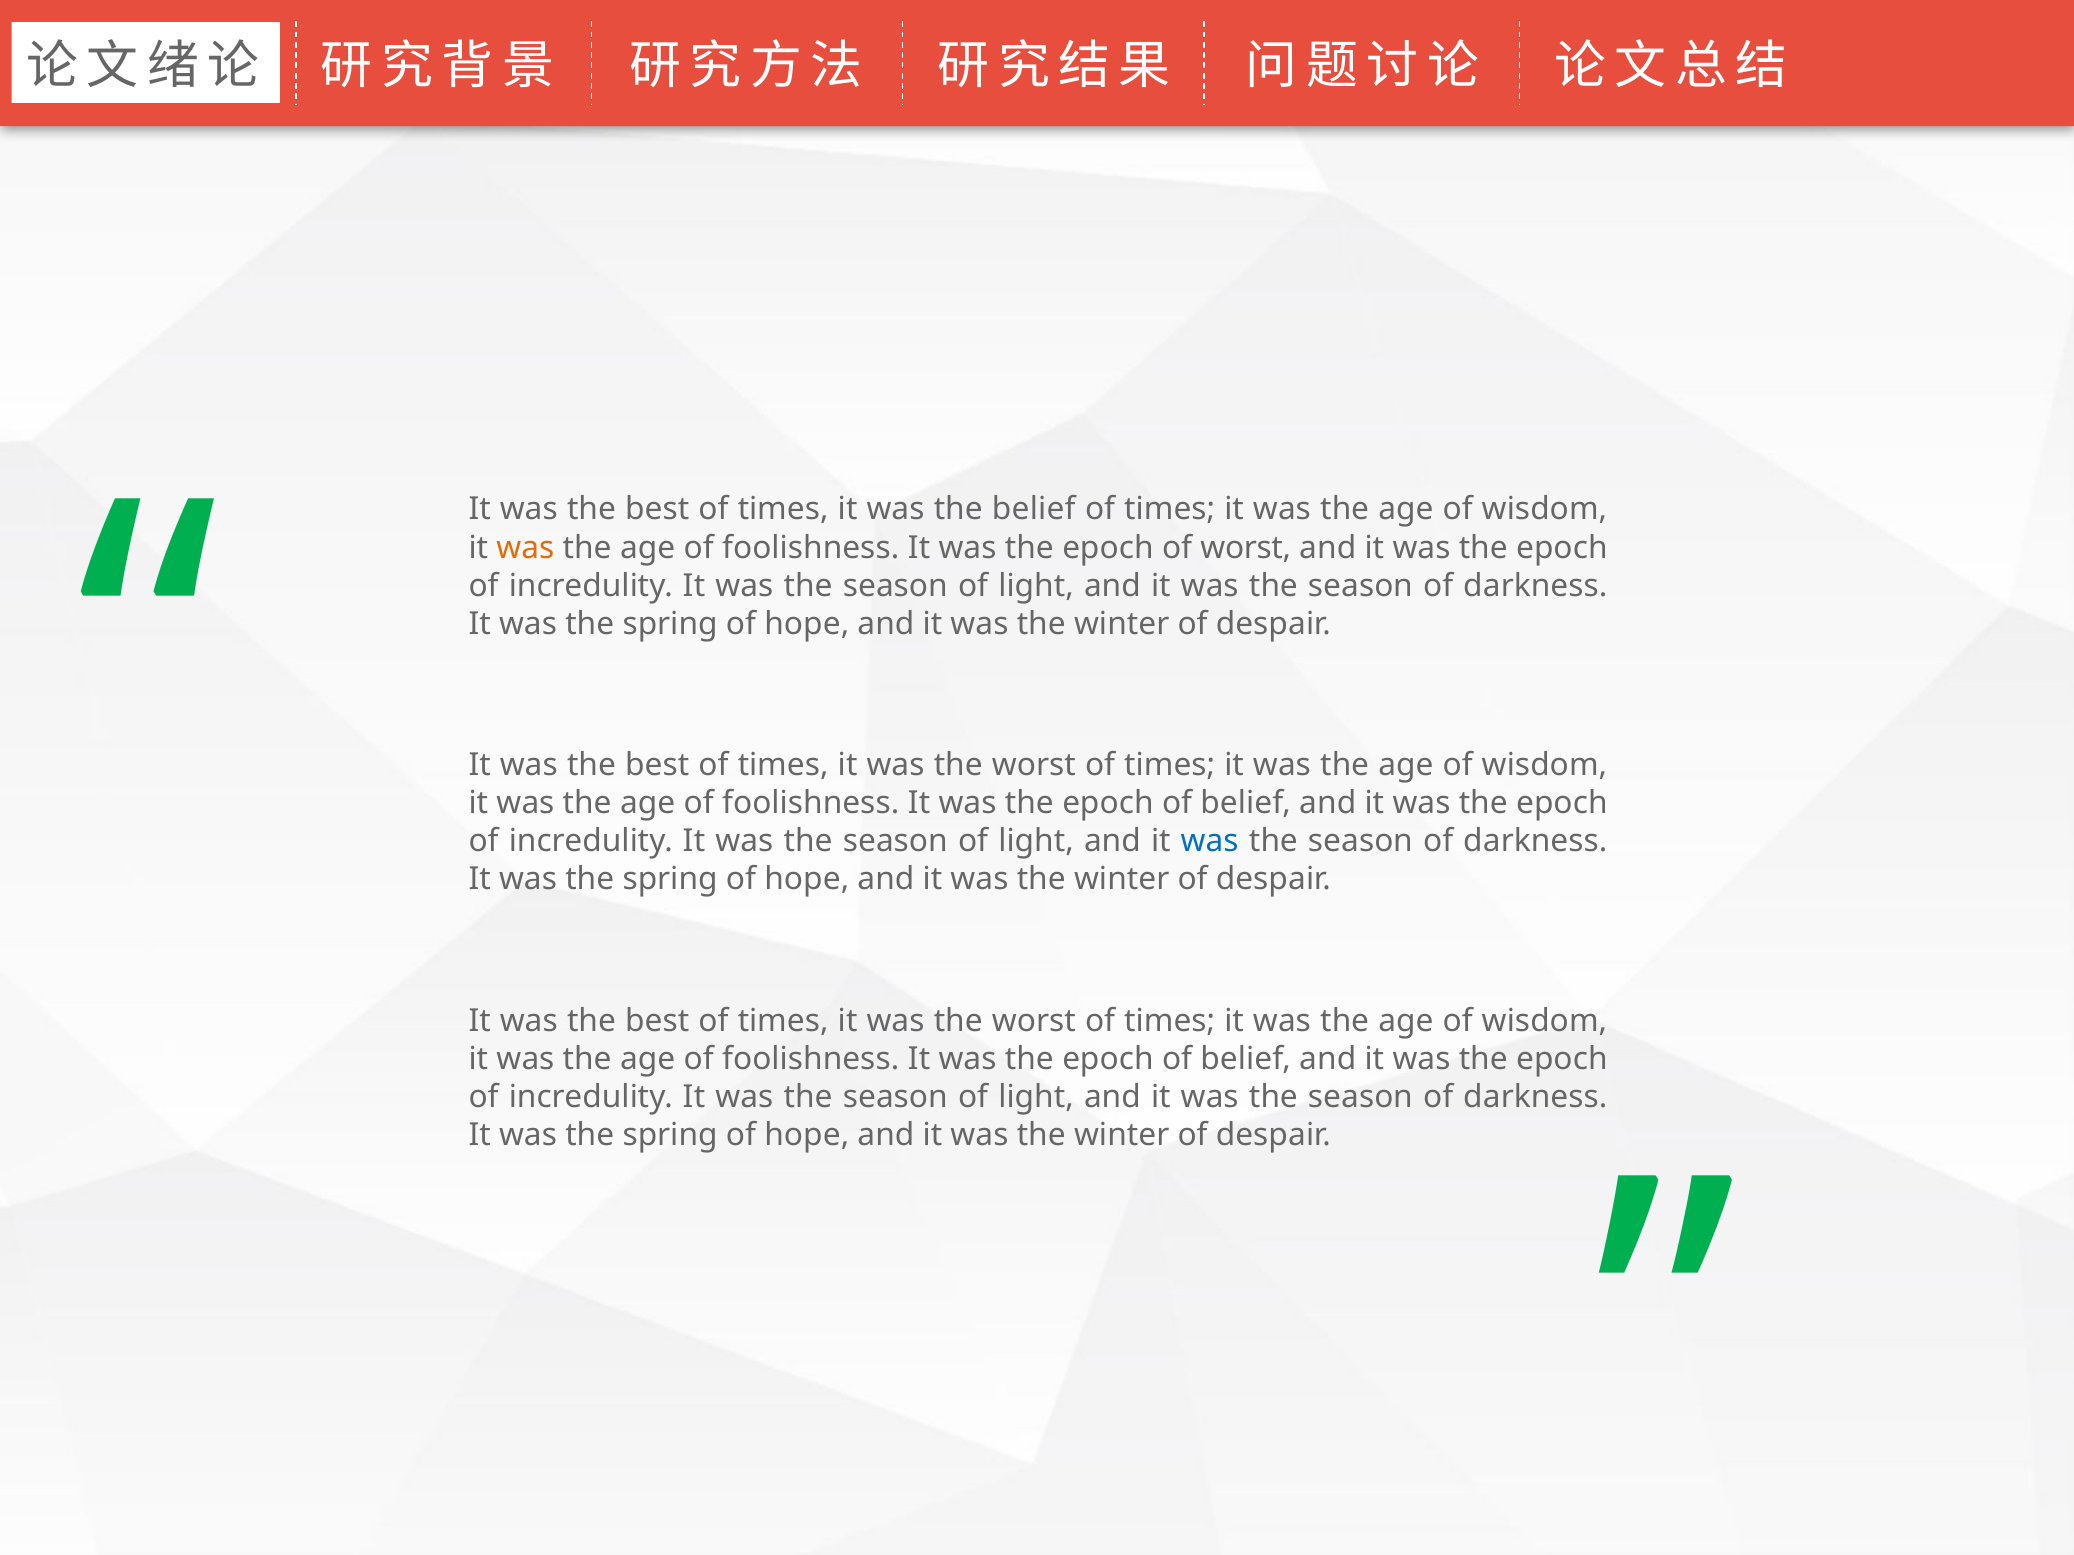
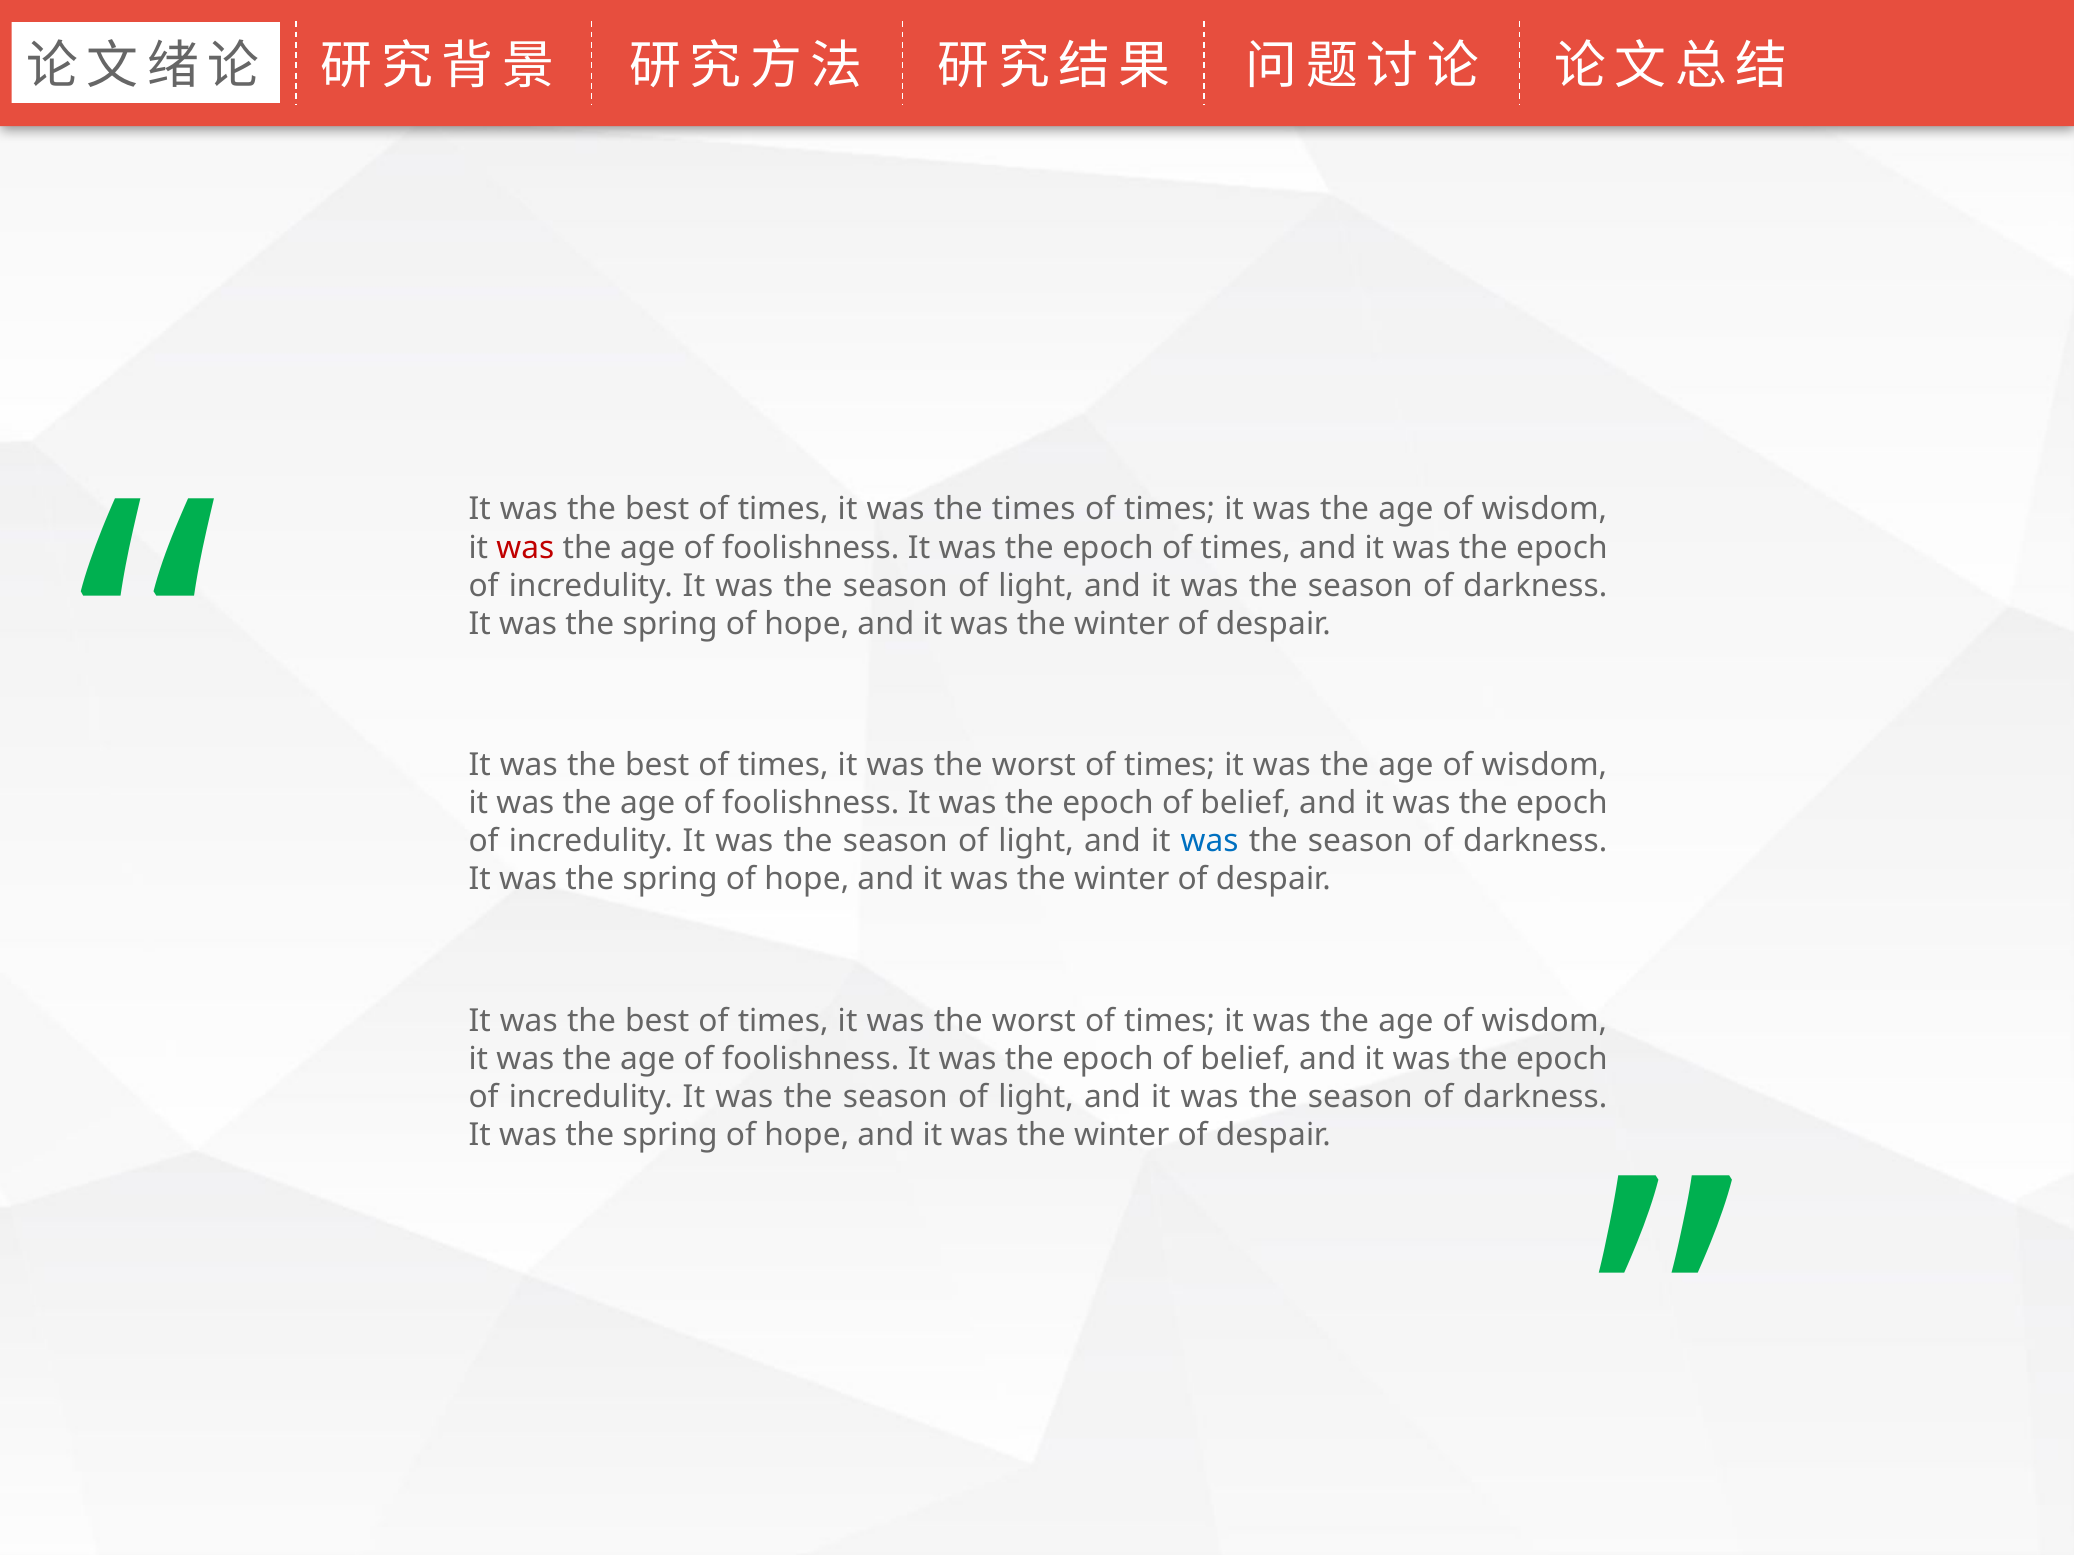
the belief: belief -> times (1034, 510)
was colour: orange -> red (525, 548)
epoch of worst: worst -> times (1246, 548)
